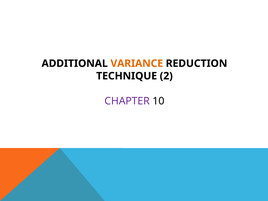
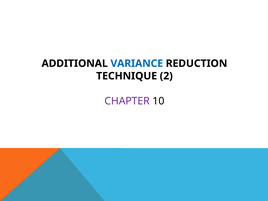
VARIANCE colour: orange -> blue (137, 63)
